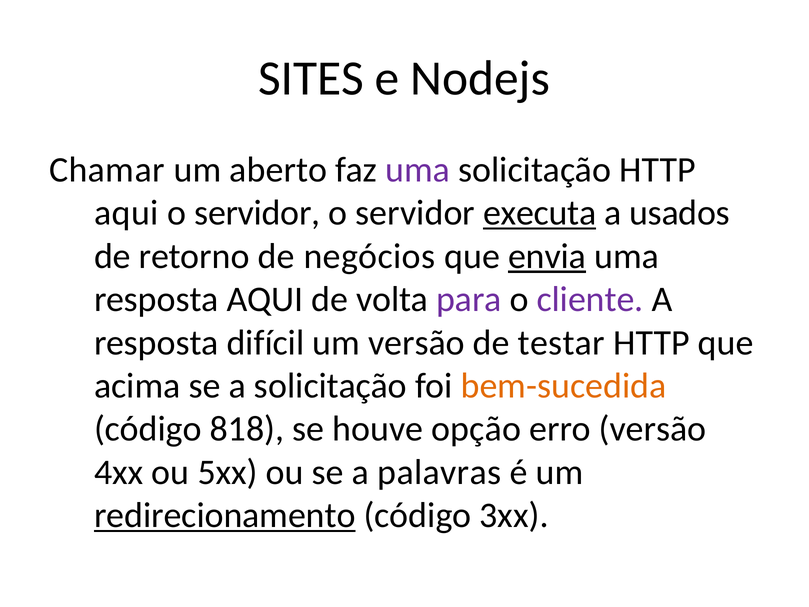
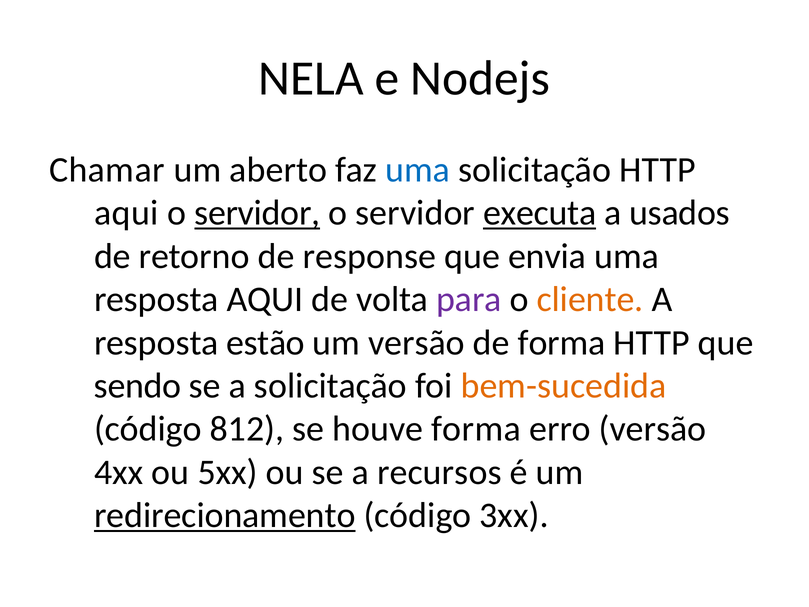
SITES: SITES -> NELA (311, 78)
uma colour: purple -> blue (418, 170)
servidor underline: none -> present (257, 213)
negócios: negócios -> response (369, 256)
envia underline: present -> none (547, 256)
cliente colour: purple -> orange (590, 299)
difícil: difícil -> estão (266, 343)
de testar: testar -> forma (562, 343)
acima: acima -> sendo (137, 386)
818: 818 -> 812 (247, 429)
houve opção: opção -> forma (476, 429)
palavras: palavras -> recursos (439, 472)
